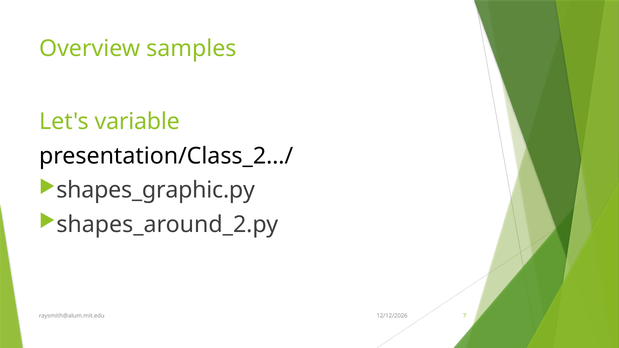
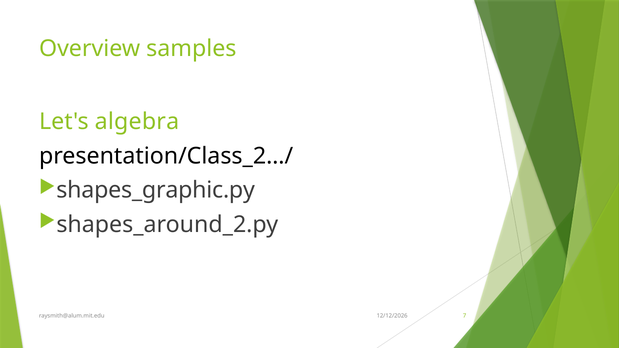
variable: variable -> algebra (137, 122)
